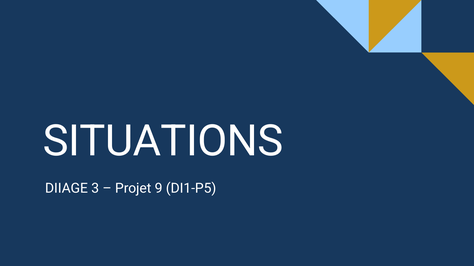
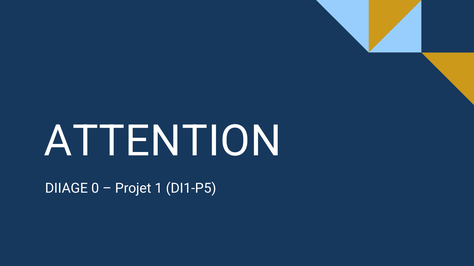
SITUATIONS: SITUATIONS -> ATTENTION (163, 142)
3: 3 -> 0 (95, 189)
9: 9 -> 1 (159, 189)
